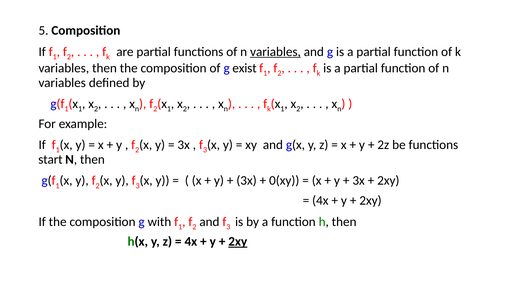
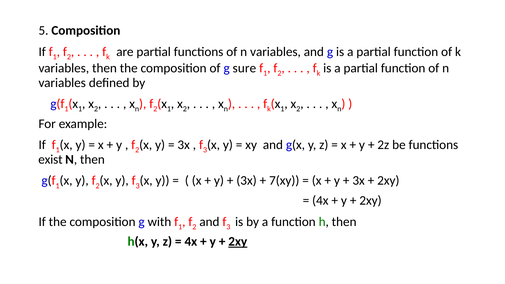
variables underline: present -> none (275, 52)
exist: exist -> sure (244, 68)
start: start -> exist (50, 160)
0(xy: 0(xy -> 7(xy (284, 181)
